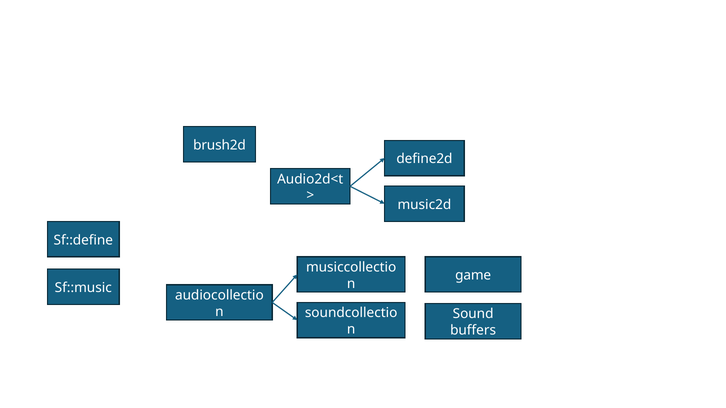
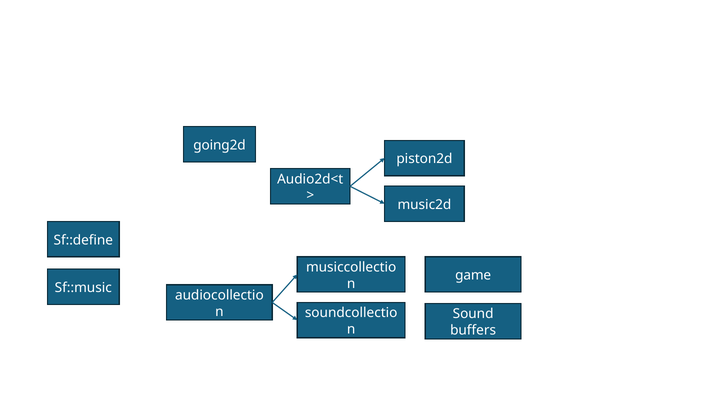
brush2d: brush2d -> going2d (219, 145)
define2d: define2d -> piston2d (424, 159)
